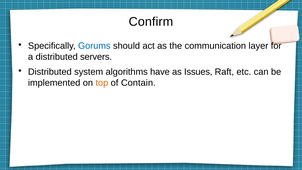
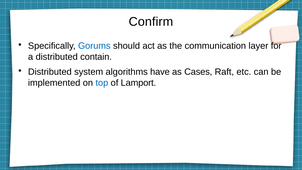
servers: servers -> contain (96, 57)
Issues: Issues -> Cases (198, 72)
top colour: orange -> blue (102, 83)
Contain: Contain -> Lamport (138, 83)
